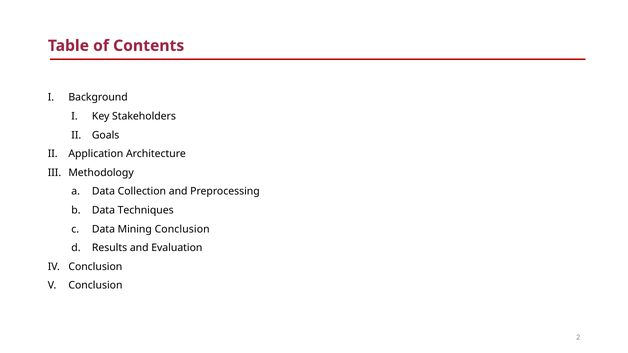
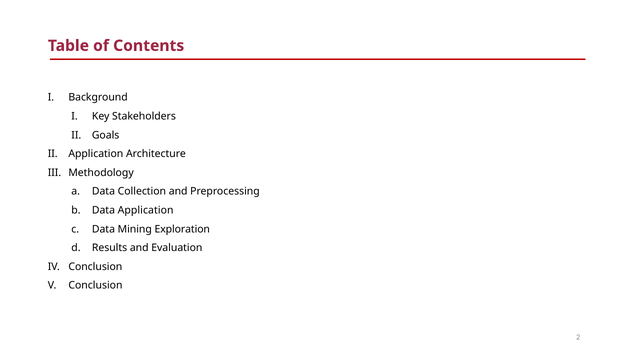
Data Techniques: Techniques -> Application (146, 210)
Mining Conclusion: Conclusion -> Exploration (182, 229)
